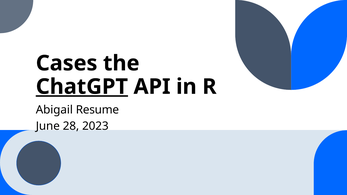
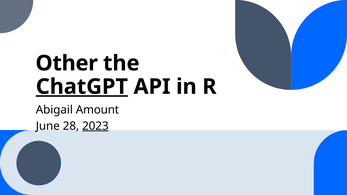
Cases: Cases -> Other (67, 63)
Resume: Resume -> Amount (97, 110)
2023 underline: none -> present (95, 126)
